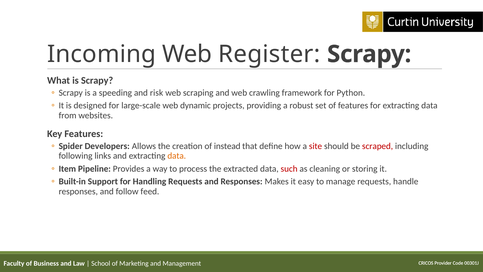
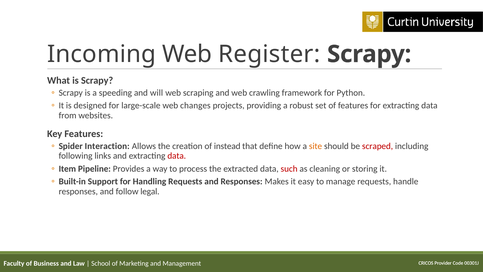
risk: risk -> will (157, 93)
dynamic: dynamic -> changes (195, 105)
Developers: Developers -> Interaction (107, 146)
site colour: red -> orange (316, 146)
data colour: orange -> red (177, 156)
feed: feed -> legal (150, 191)
